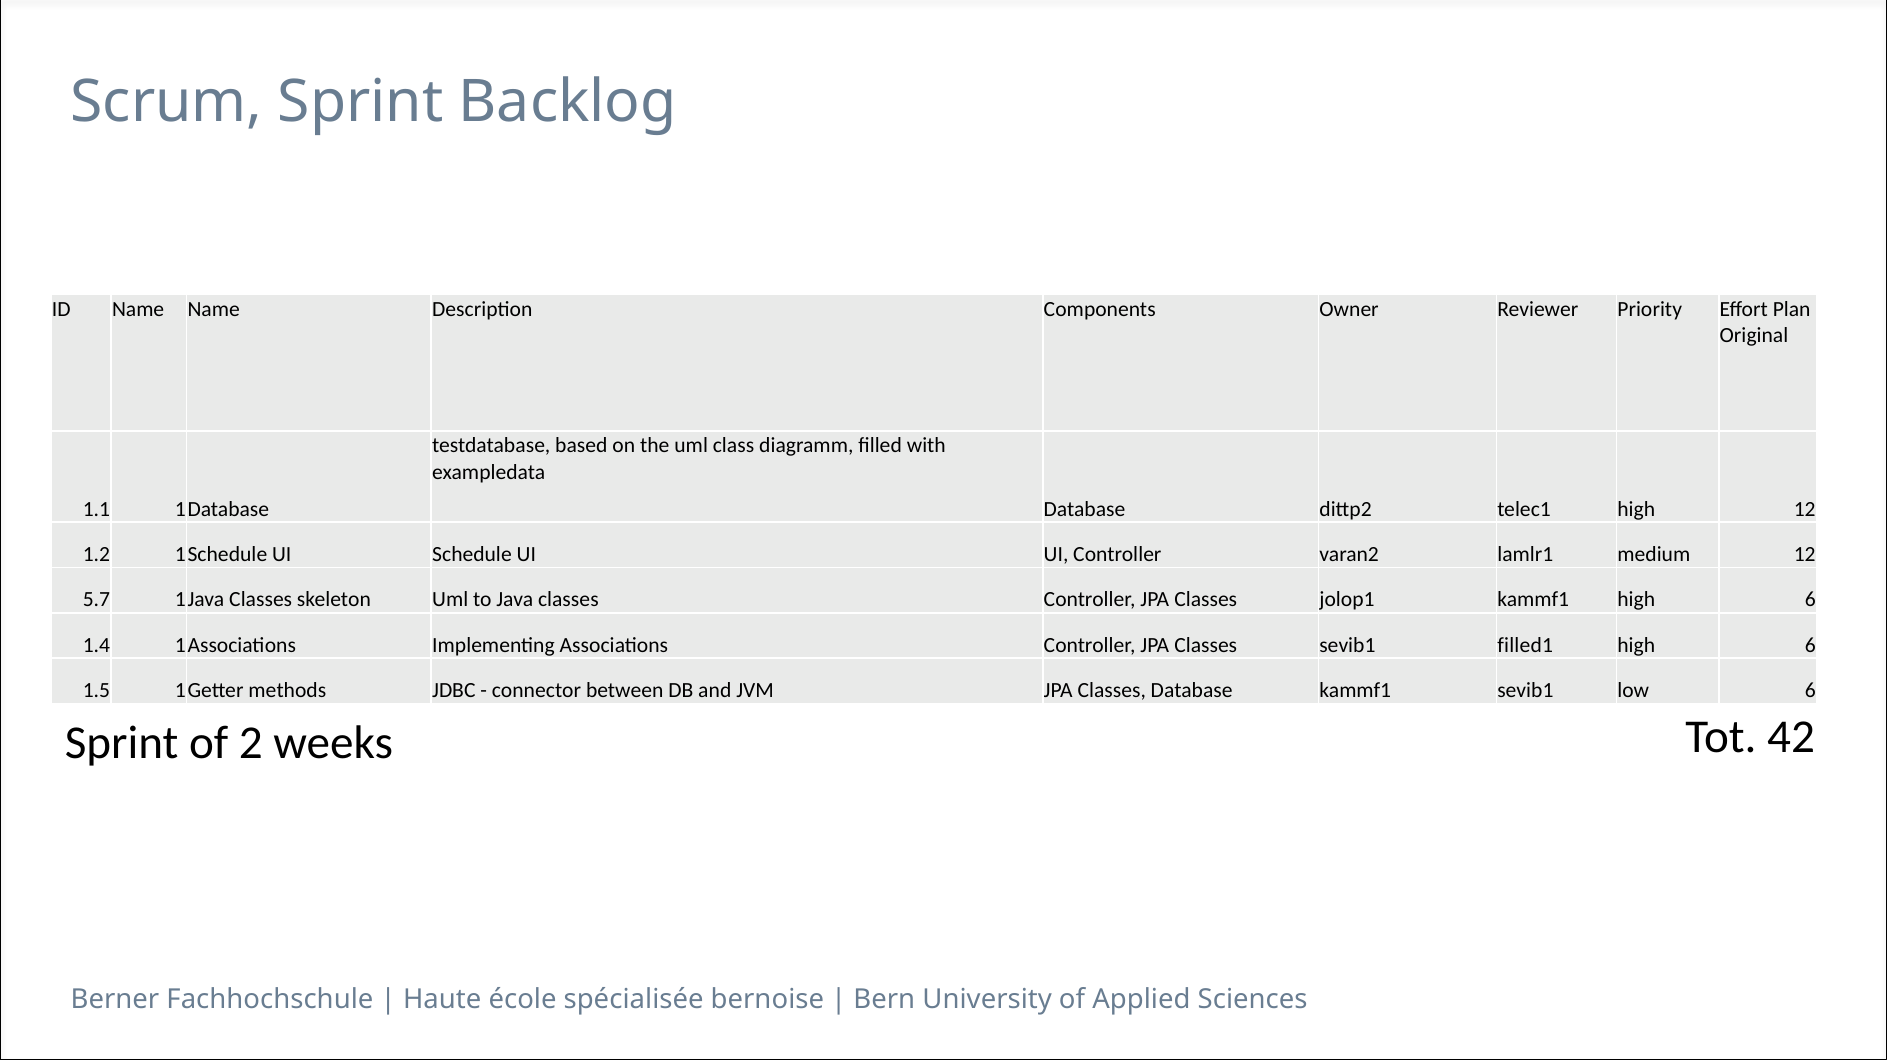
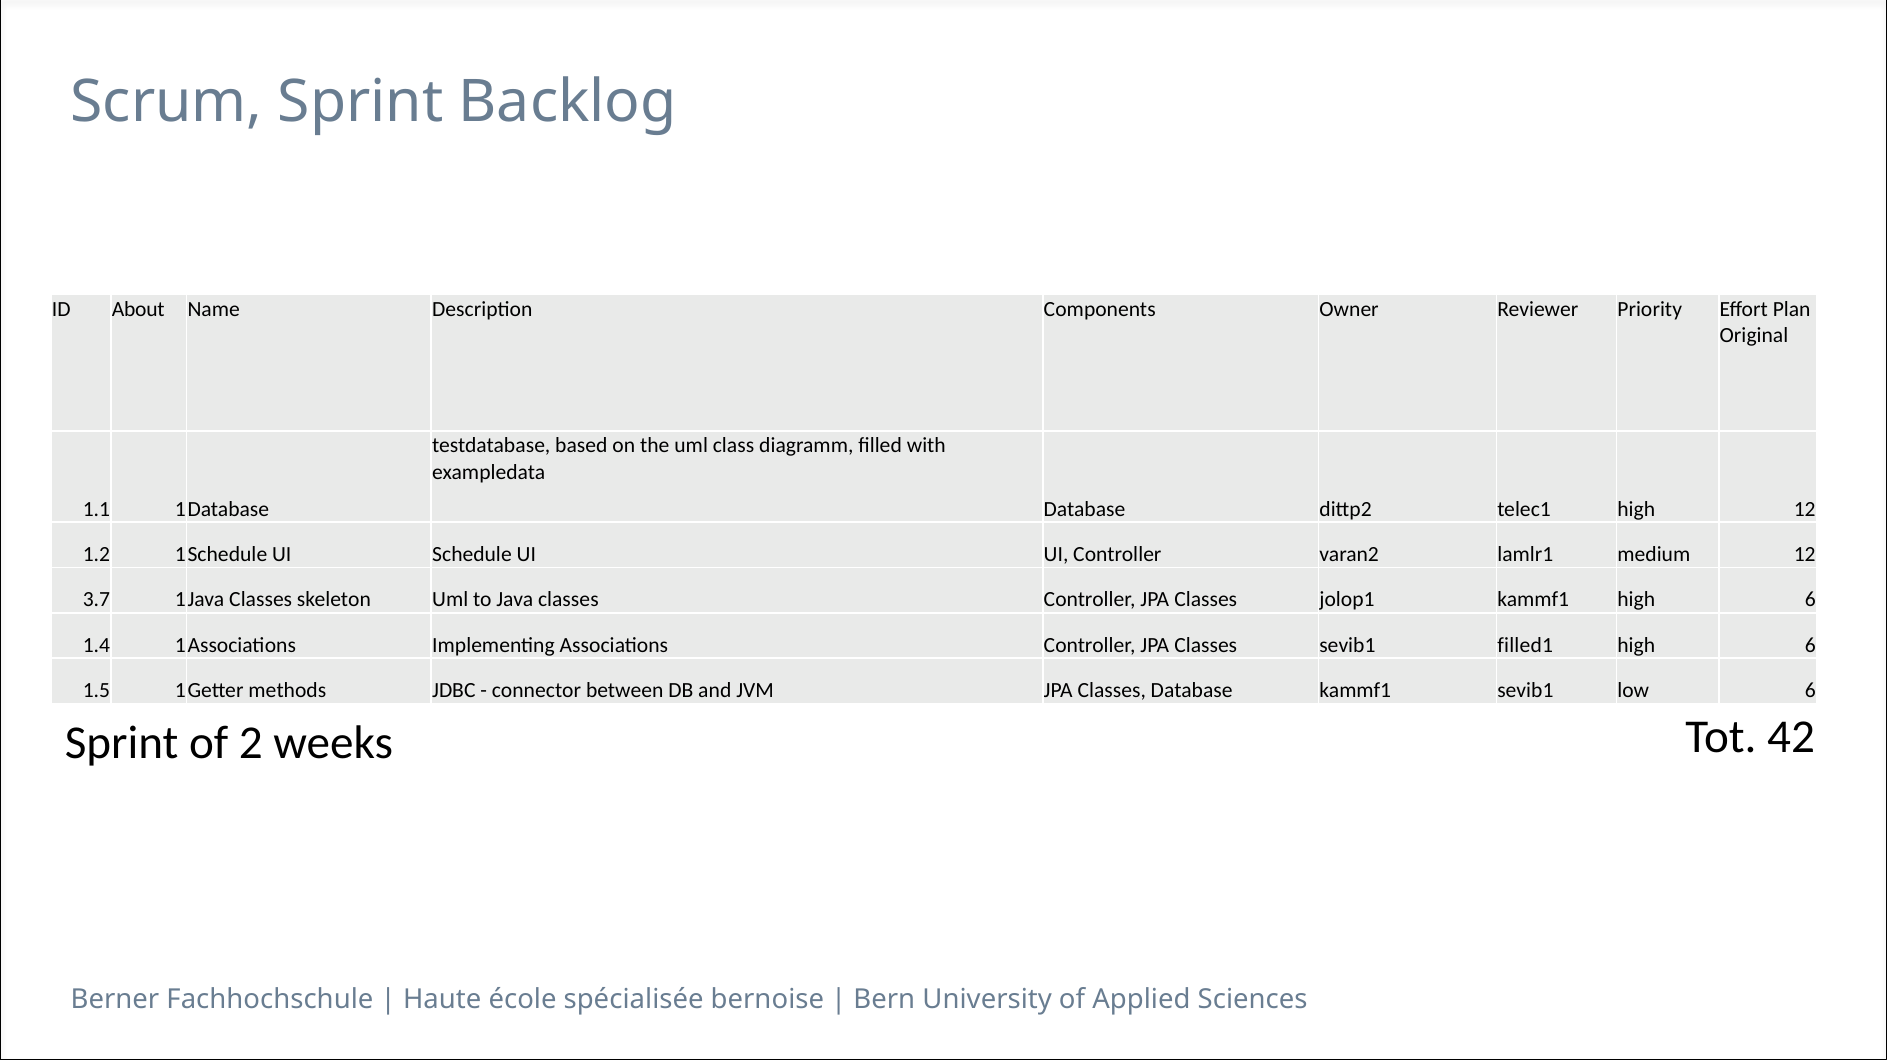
ID Name: Name -> About (138, 309)
5.7: 5.7 -> 3.7 (96, 600)
